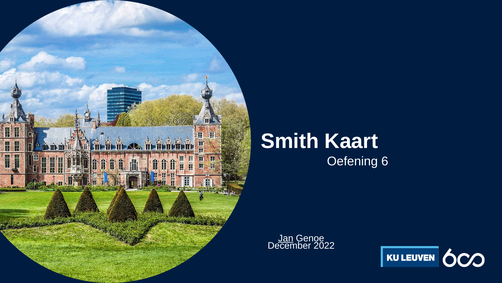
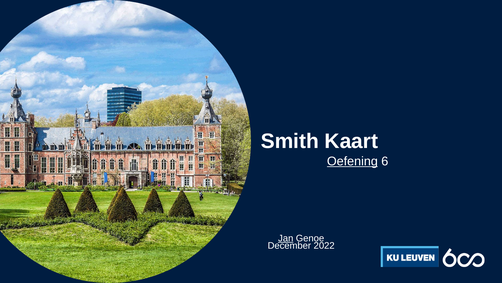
Oefening underline: none -> present (352, 161)
